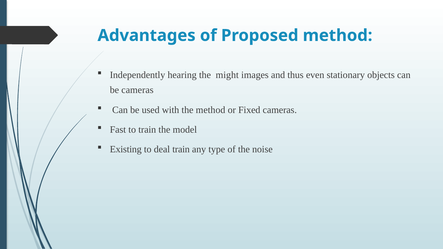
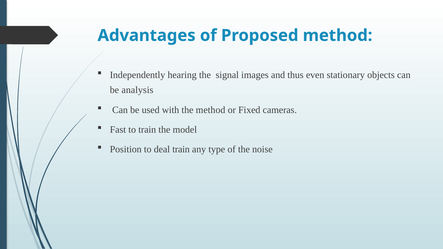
might: might -> signal (227, 75)
be cameras: cameras -> analysis (137, 90)
Existing: Existing -> Position (126, 149)
